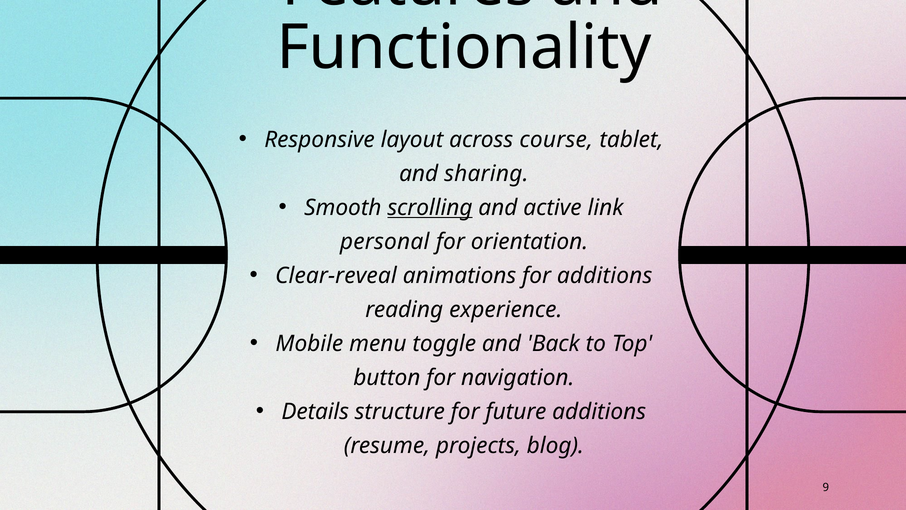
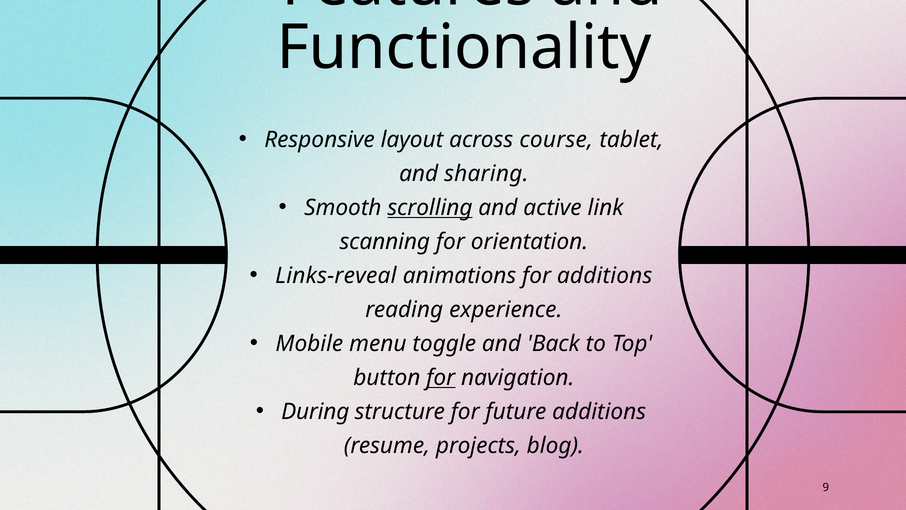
personal: personal -> scanning (385, 242)
Clear-reveal: Clear-reveal -> Links-reveal (336, 276)
for underline: none -> present (441, 378)
Details: Details -> During (315, 412)
